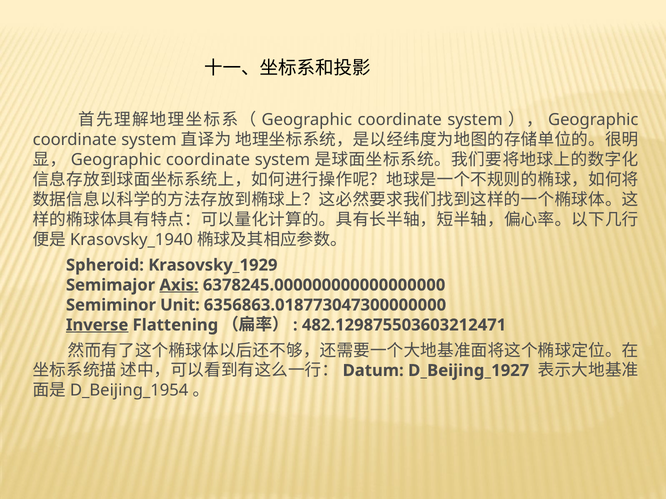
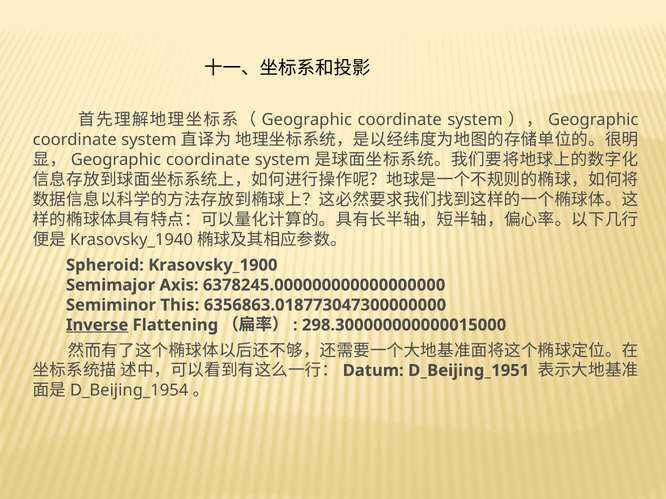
Krasovsky_1929: Krasovsky_1929 -> Krasovsky_1900 (213, 265)
Axis underline: present -> none (179, 285)
Unit: Unit -> This (180, 305)
482.129875503603212471: 482.129875503603212471 -> 298.300000000000015000 (404, 325)
D_Beijing_1927: D_Beijing_1927 -> D_Beijing_1951 (469, 371)
